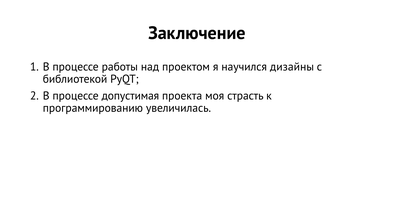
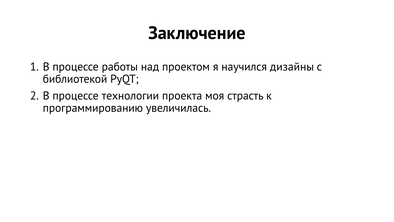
допустимая: допустимая -> технологии (130, 96)
